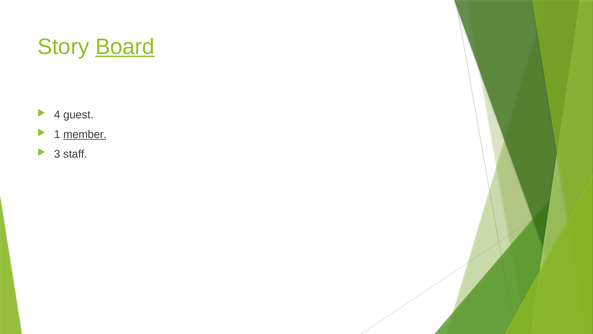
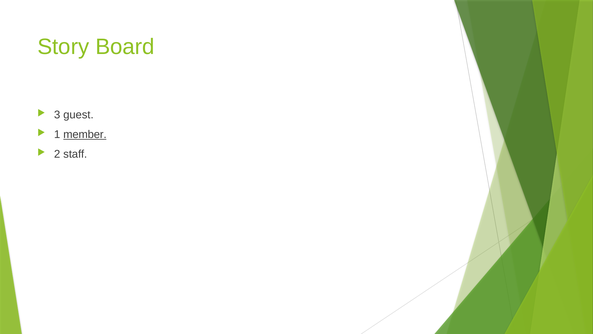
Board underline: present -> none (125, 47)
4: 4 -> 3 (57, 115)
3: 3 -> 2 (57, 154)
